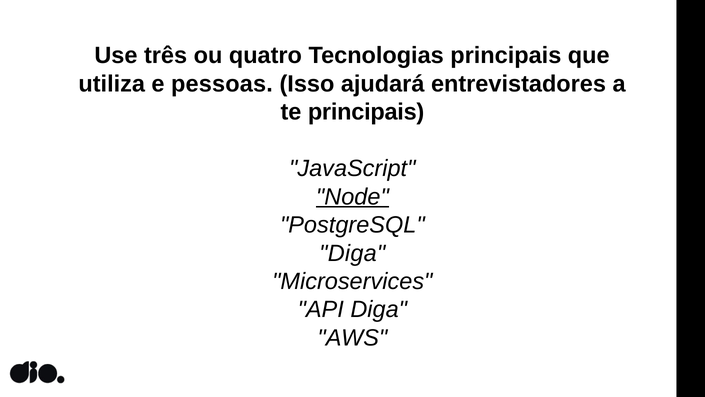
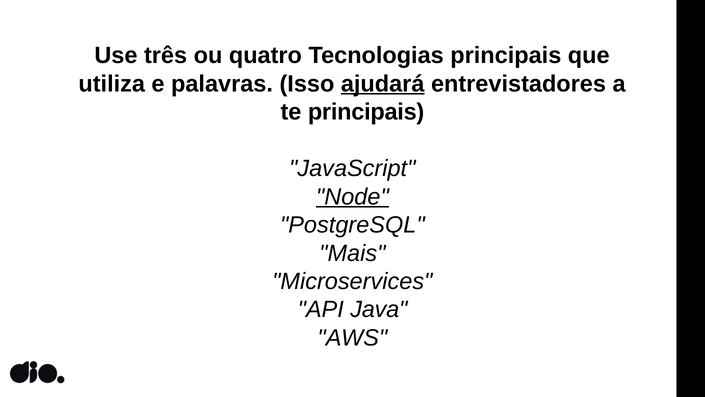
pessoas: pessoas -> palavras (222, 84)
ajudará underline: none -> present (383, 84)
Diga: Diga -> Mais (352, 253)
API Diga: Diga -> Java (379, 309)
